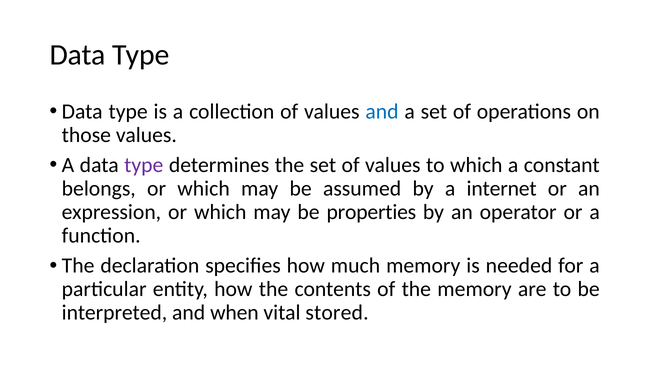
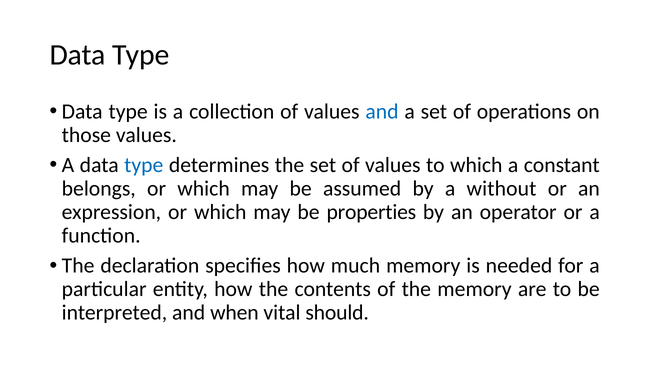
type colour: purple -> blue (144, 165)
internet: internet -> without (501, 188)
stored: stored -> should (337, 312)
